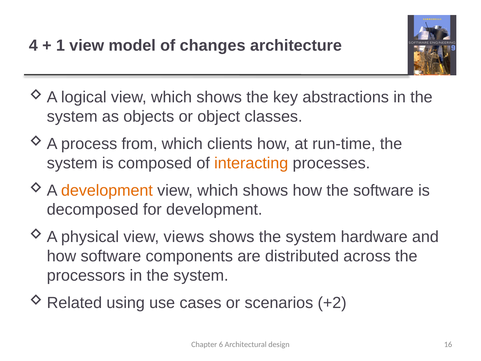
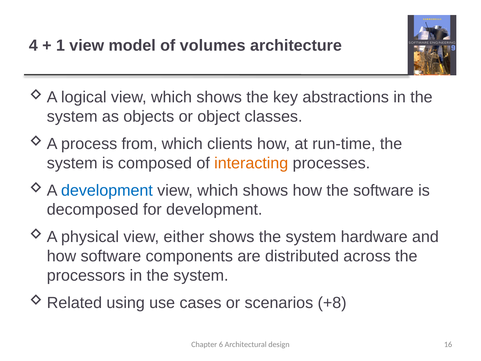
changes: changes -> volumes (213, 46)
development colour: orange -> blue (107, 190)
views: views -> either (184, 237)
+2: +2 -> +8 (332, 303)
